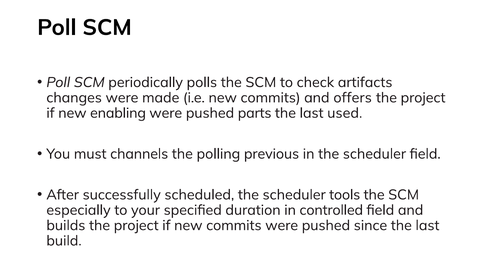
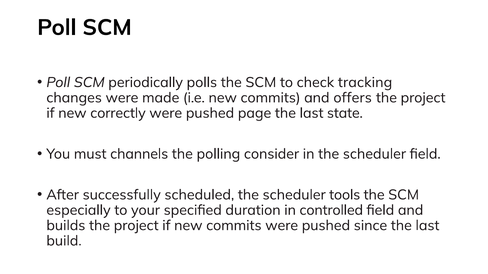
artifacts: artifacts -> tracking (365, 83)
enabling: enabling -> correctly (118, 113)
parts: parts -> page (255, 113)
used: used -> state (345, 113)
previous: previous -> consider (272, 154)
